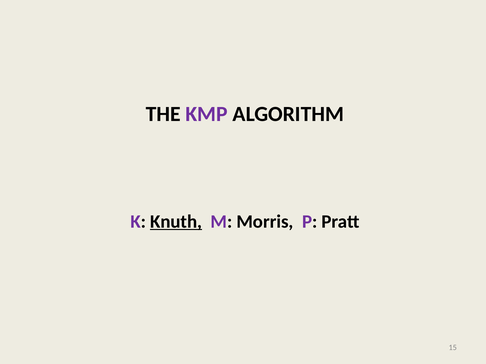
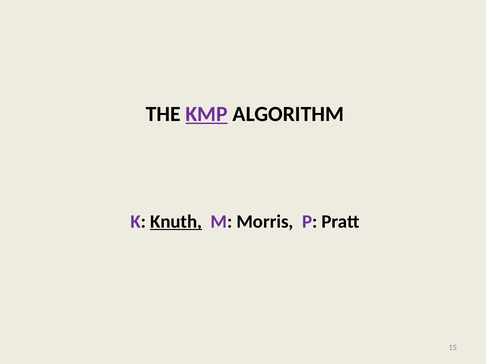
KMP underline: none -> present (207, 114)
